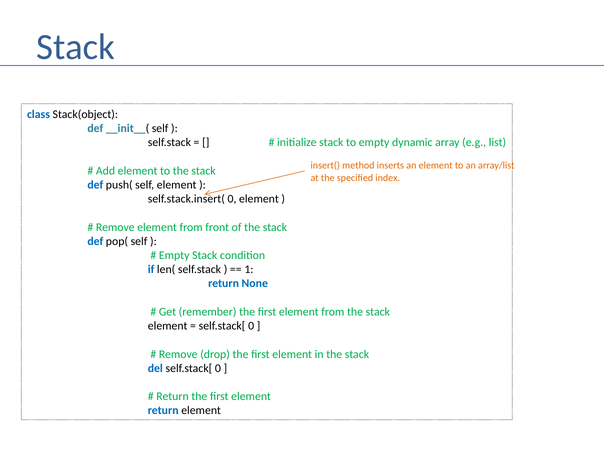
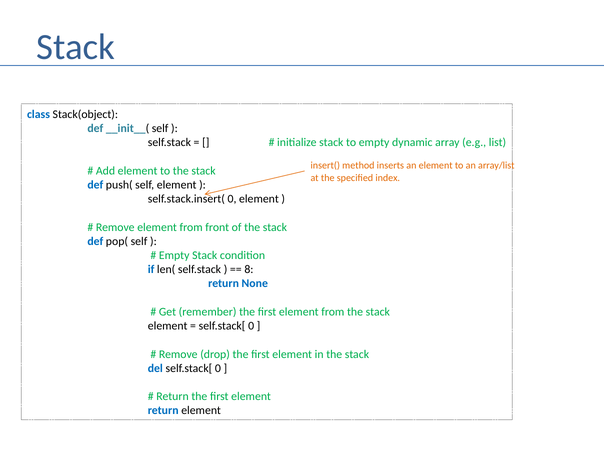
1: 1 -> 8 (249, 270)
